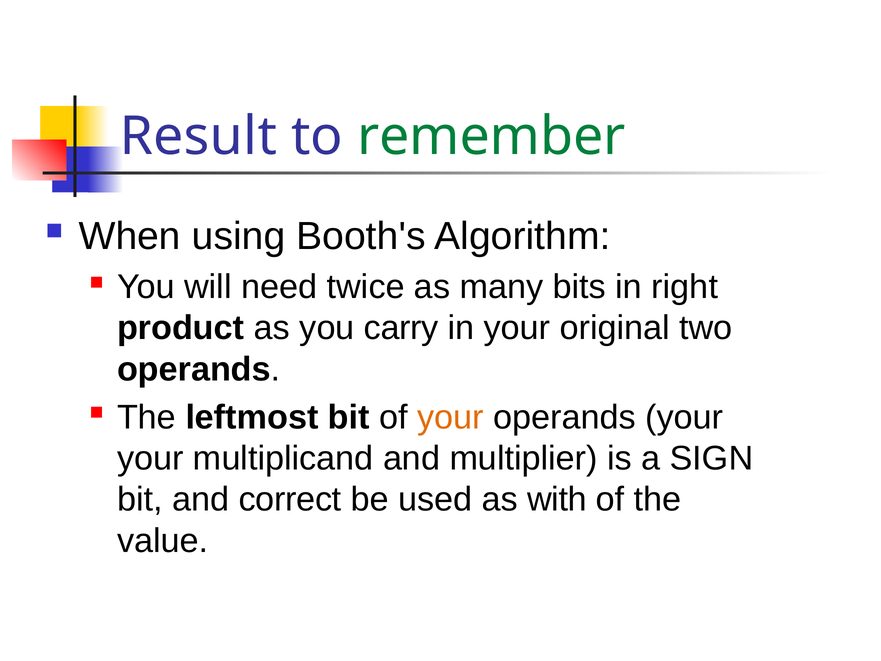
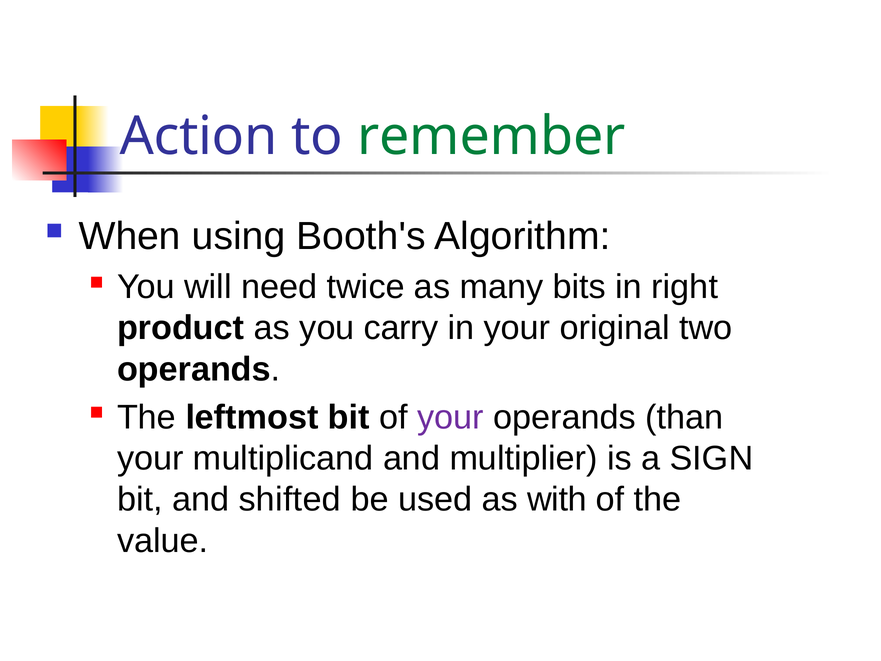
Result: Result -> Action (199, 137)
your colour: orange -> purple (450, 417)
operands your: your -> than (684, 417)
correct: correct -> shifted (290, 499)
